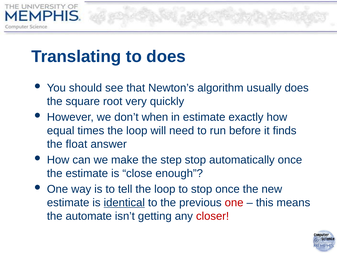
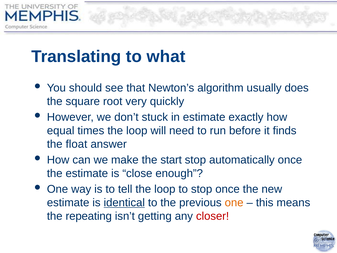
to does: does -> what (166, 56)
when: when -> stuck (155, 117)
step: step -> start (171, 160)
one colour: red -> orange (234, 202)
automate: automate -> repeating (89, 216)
